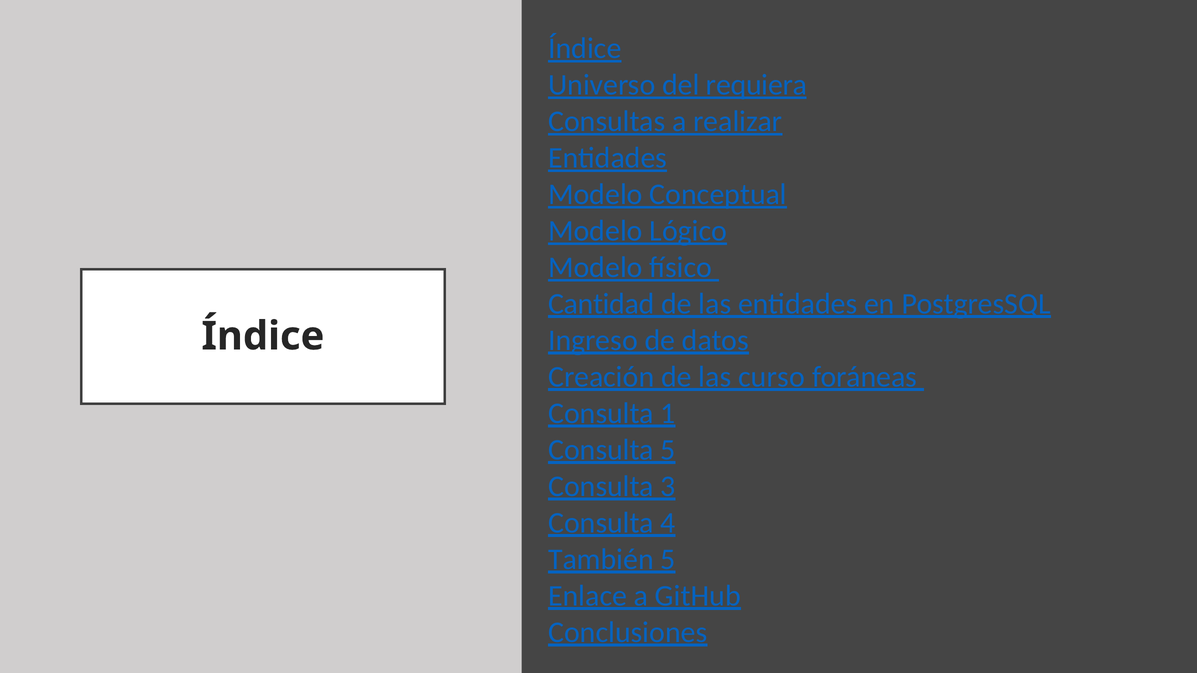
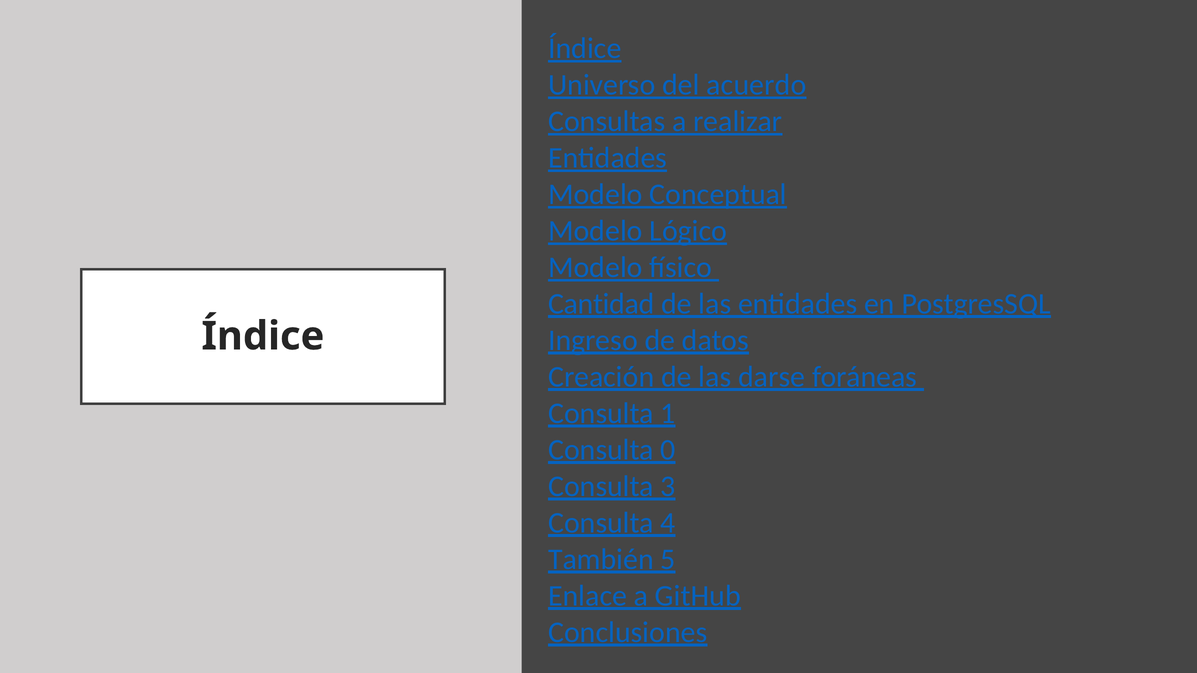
requiera: requiera -> acuerdo (756, 85)
curso: curso -> darse (772, 377)
Consulta 5: 5 -> 0 (668, 450)
